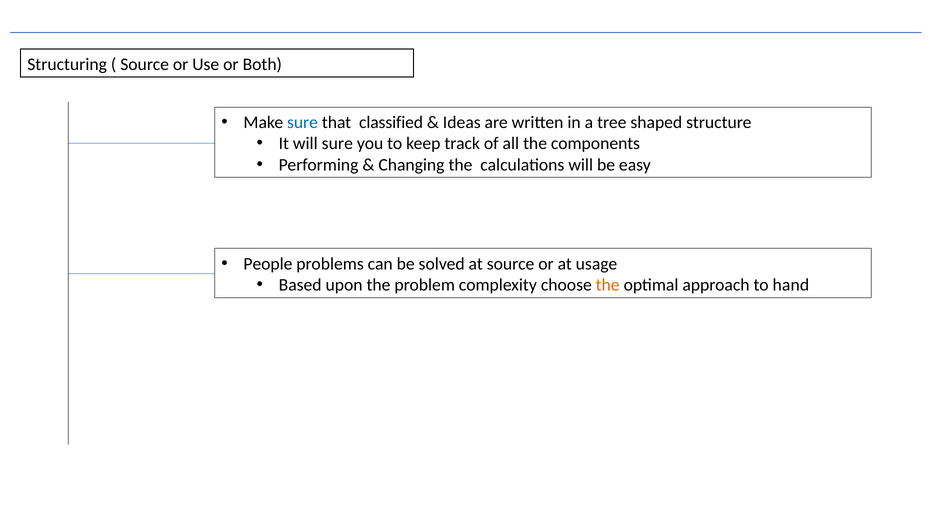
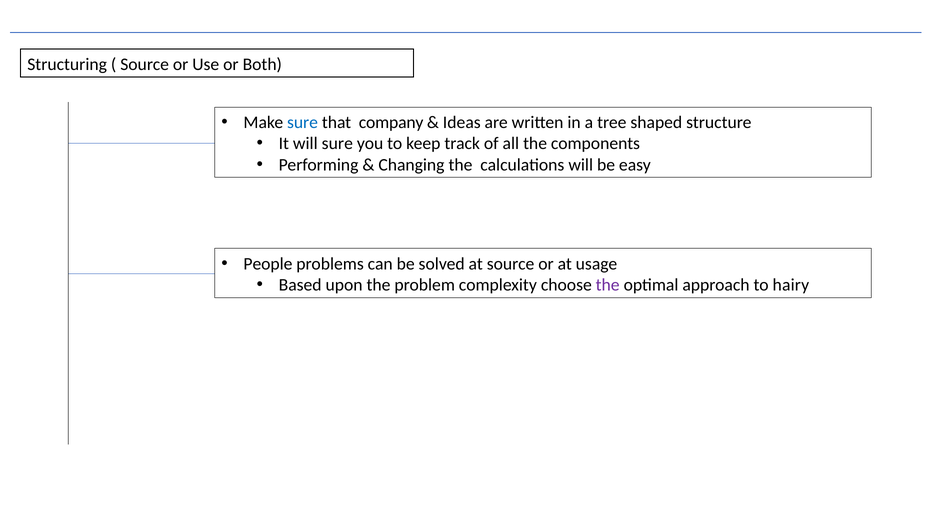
classified: classified -> company (391, 122)
the colour: orange -> purple (608, 285)
hand: hand -> hairy (791, 285)
